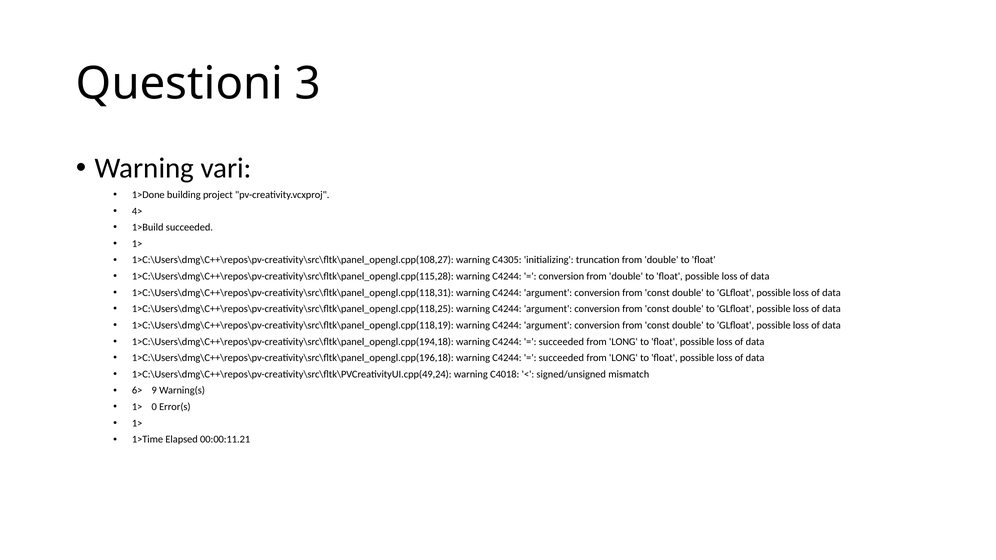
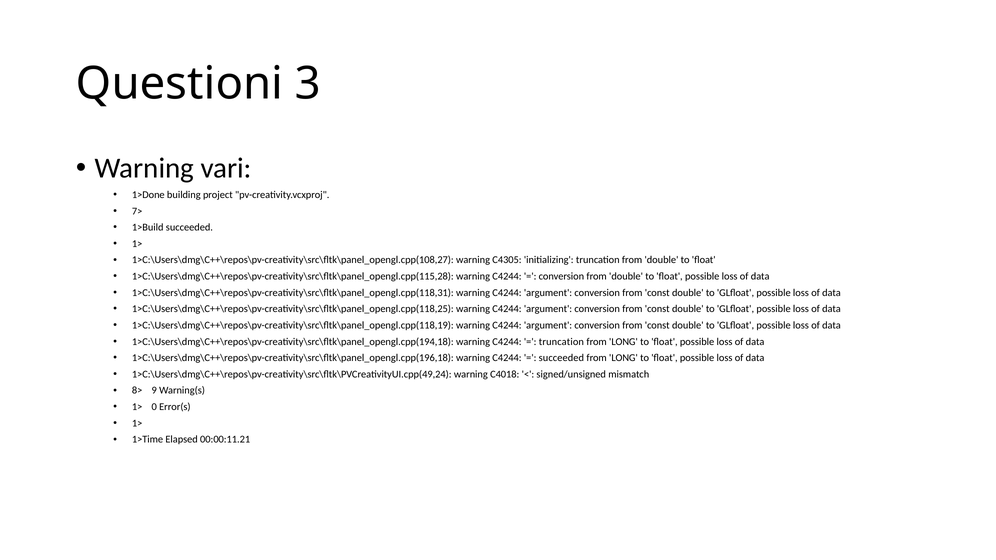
4>: 4> -> 7> (137, 211)
succeeded: succeeded -> truncation (561, 342)
6>: 6> -> 8> (137, 391)
